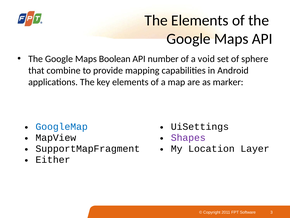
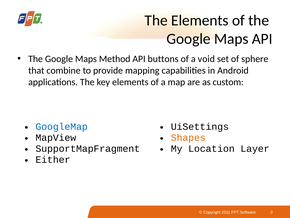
Boolean: Boolean -> Method (115, 59)
number: number -> buttons (163, 59)
marker: marker -> custom (228, 82)
Shapes colour: purple -> orange (188, 137)
